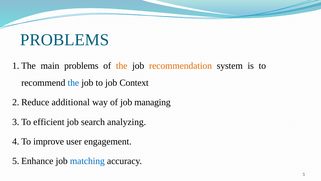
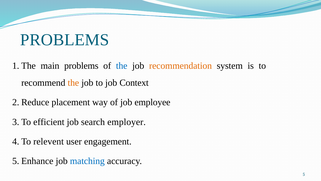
the colour: orange -> blue (122, 66)
the colour: blue -> orange (73, 83)
additional: additional -> placement (71, 102)
managing: managing -> employee (152, 102)
analyzing: analyzing -> employer (127, 122)
improve: improve -> relevent (49, 141)
